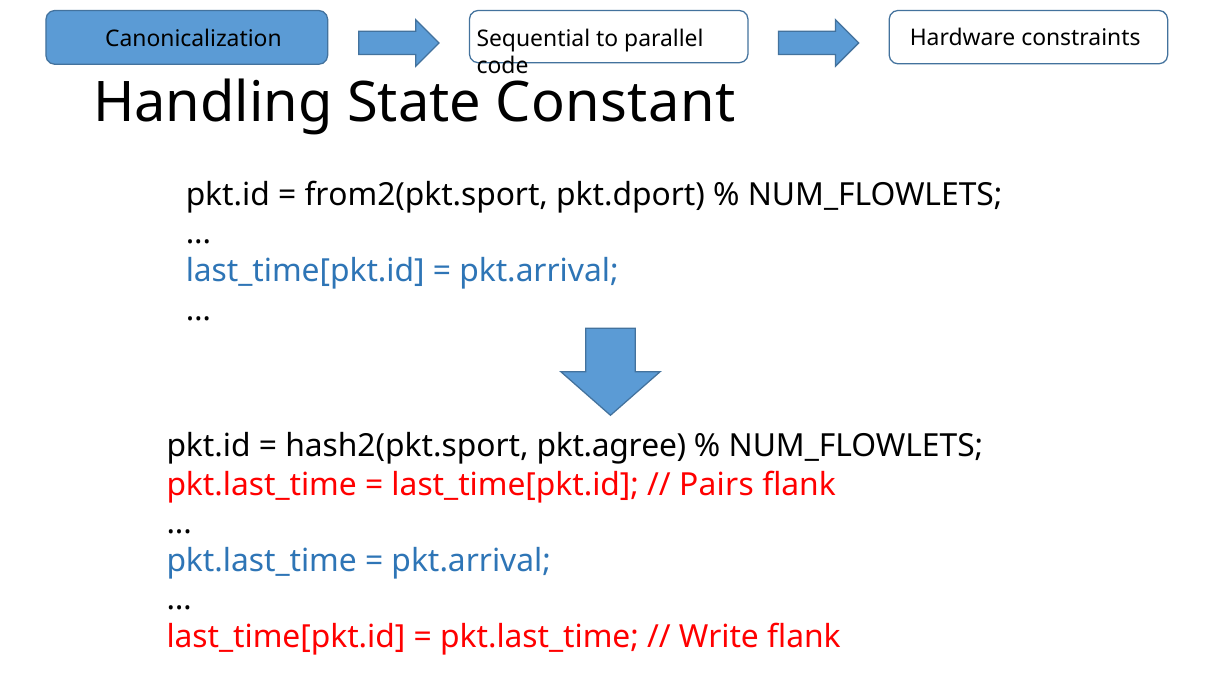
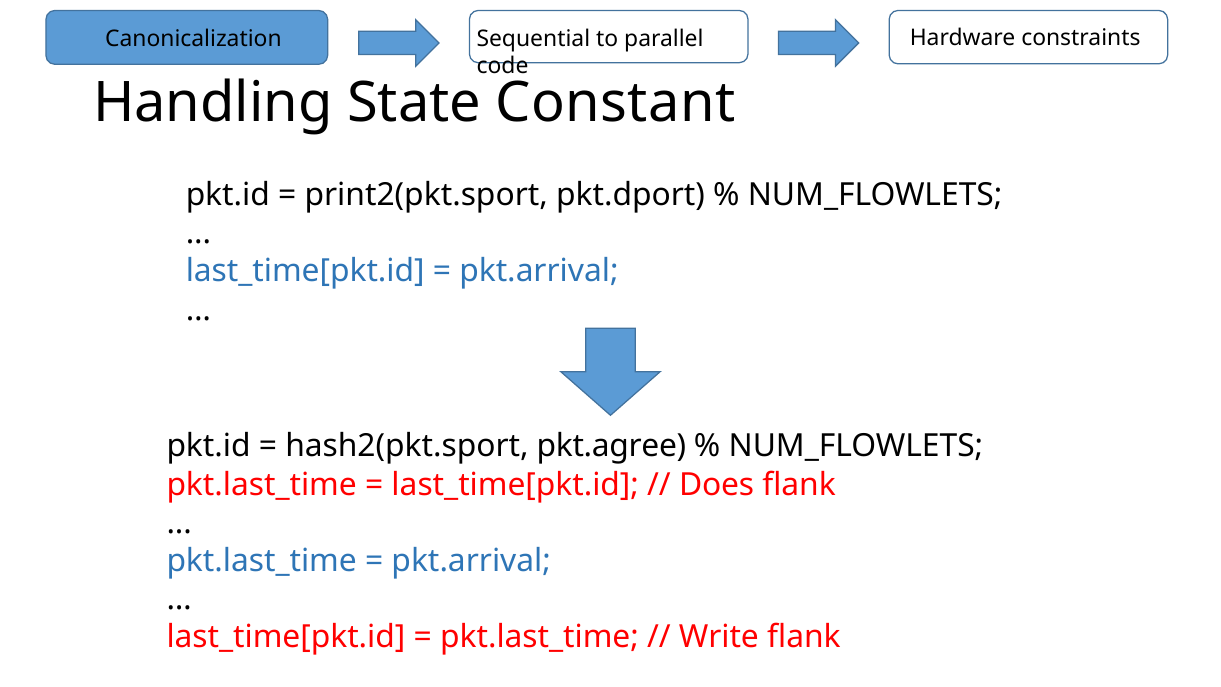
from2(pkt.sport: from2(pkt.sport -> print2(pkt.sport (426, 195)
Pairs: Pairs -> Does (717, 485)
